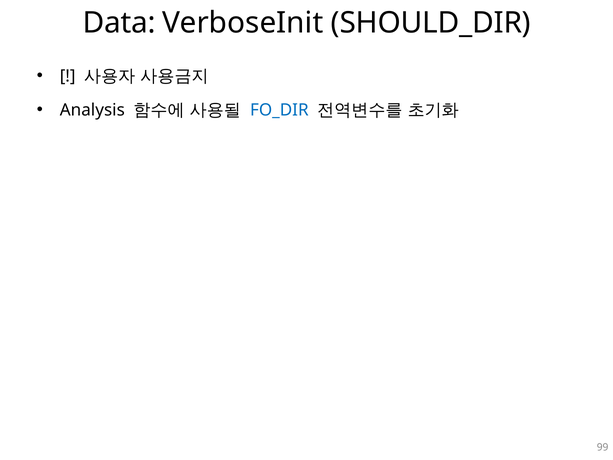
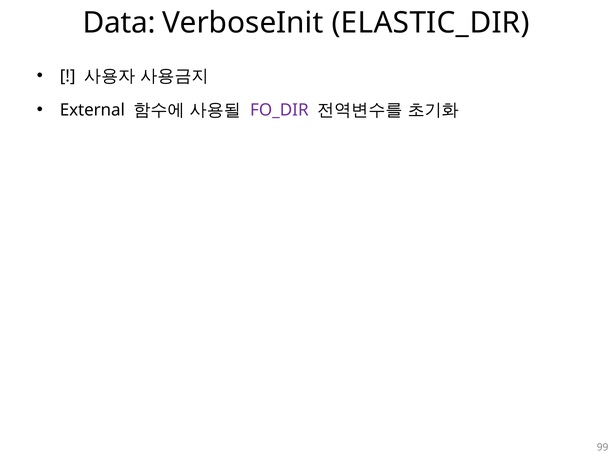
SHOULD_DIR: SHOULD_DIR -> ELASTIC_DIR (431, 23)
Analysis: Analysis -> External (92, 110)
FO_DIR colour: blue -> purple (279, 110)
